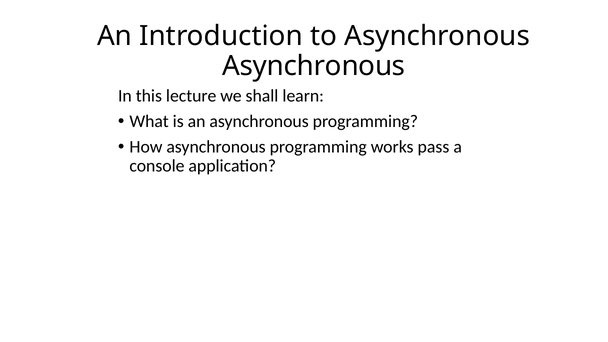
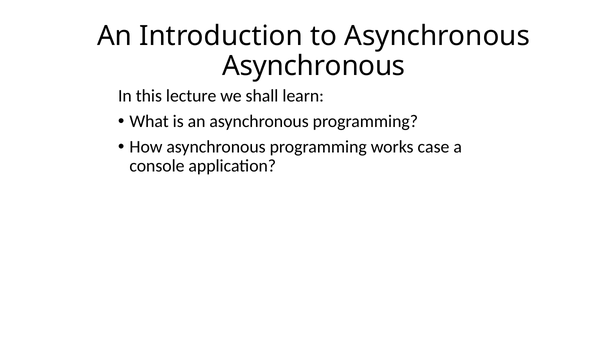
pass: pass -> case (433, 147)
